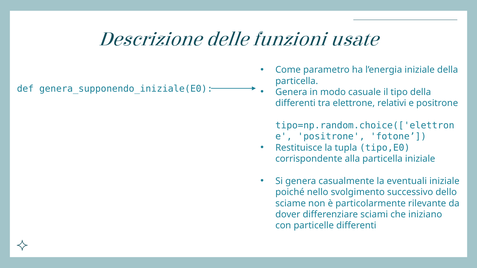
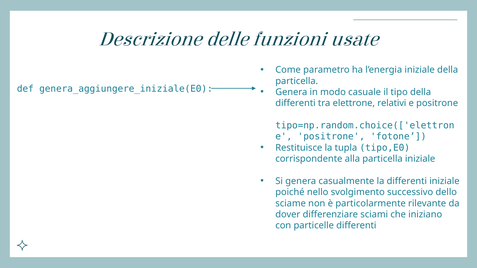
genera_supponendo_iniziale(E0: genera_supponendo_iniziale(E0 -> genera_aggiungere_iniziale(E0 (126, 89)
la eventuali: eventuali -> differenti (407, 181)
